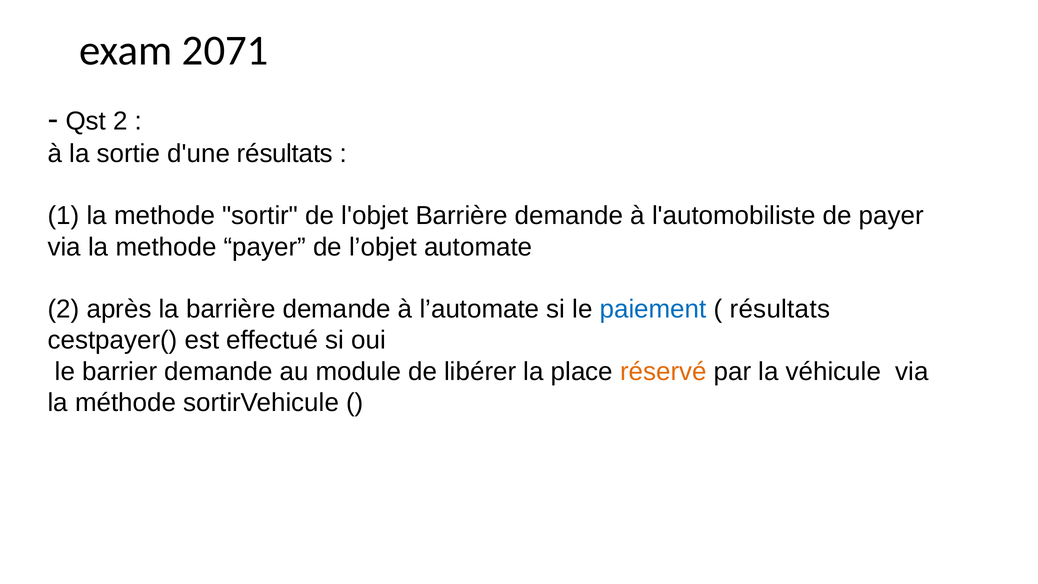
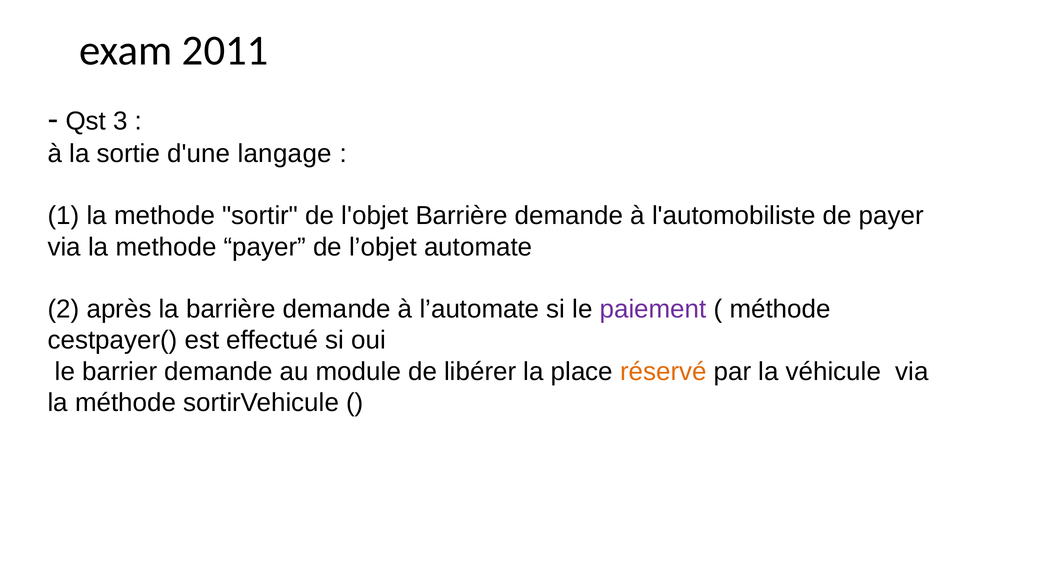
2071: 2071 -> 2011 (225, 51)
Qst 2: 2 -> 3 (120, 121)
d'une résultats: résultats -> langage (285, 153)
paiement colour: blue -> purple (653, 309)
résultats: résultats -> méthode (780, 309)
